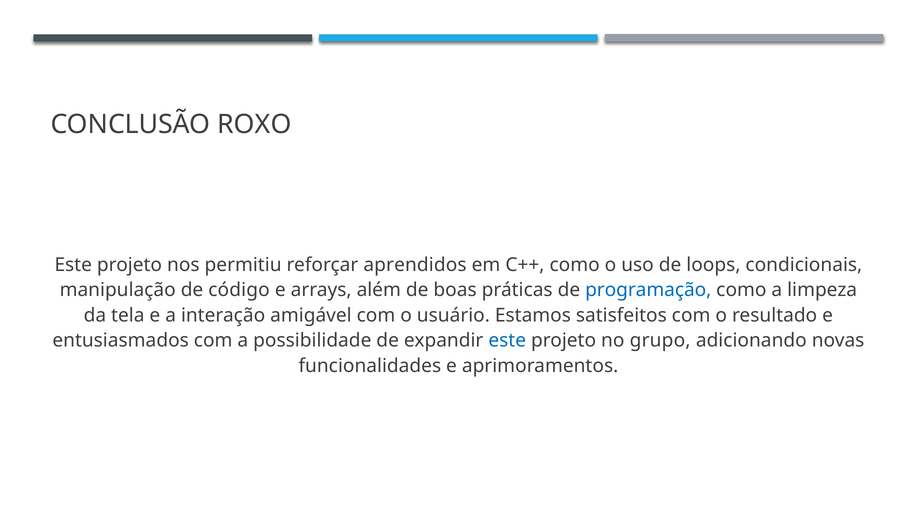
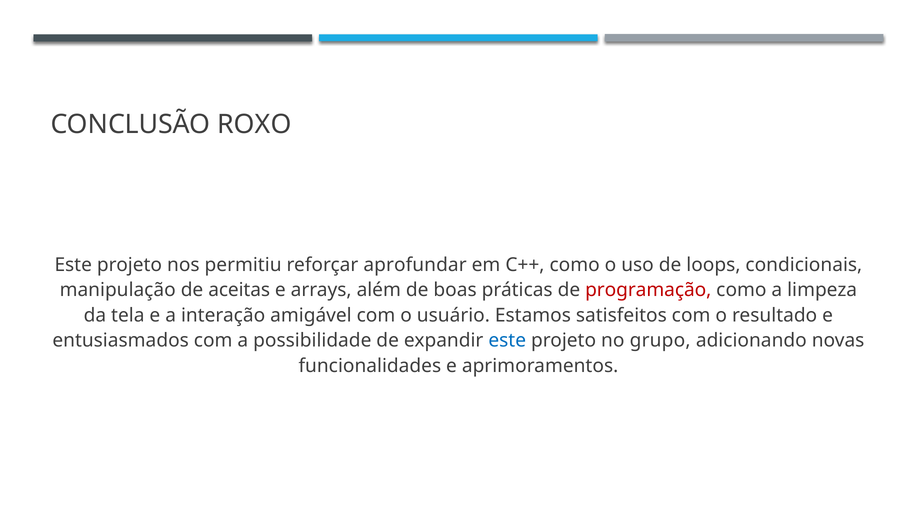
aprendidos: aprendidos -> aprofundar (415, 265)
código: código -> aceitas (239, 290)
programação colour: blue -> red (648, 290)
